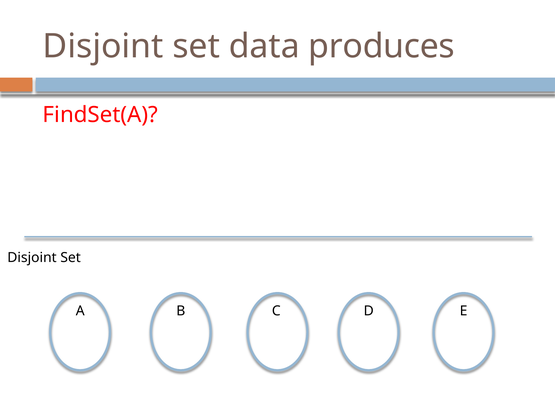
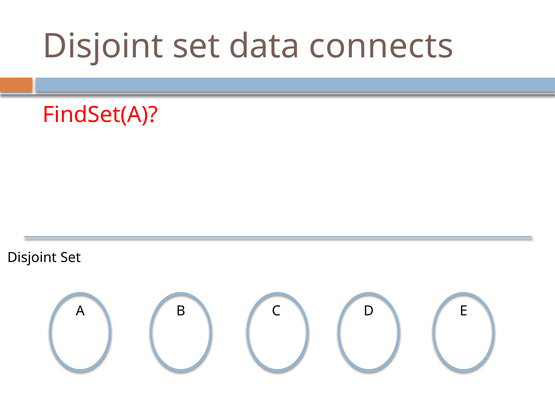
produces: produces -> connects (381, 46)
